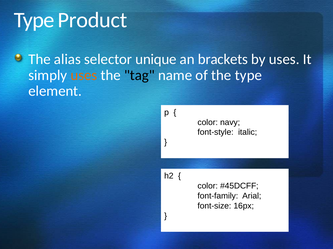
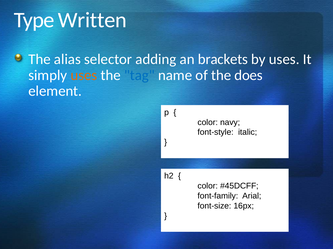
Product: Product -> Written (92, 20)
unique: unique -> adding (156, 59)
tag colour: black -> blue (139, 75)
the type: type -> does (249, 75)
